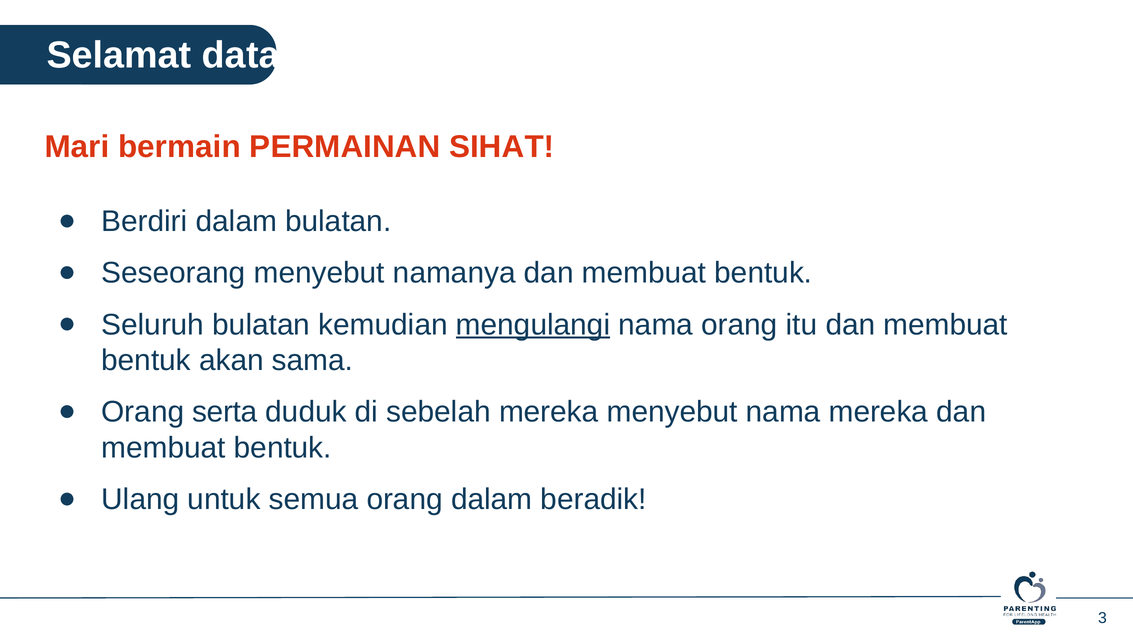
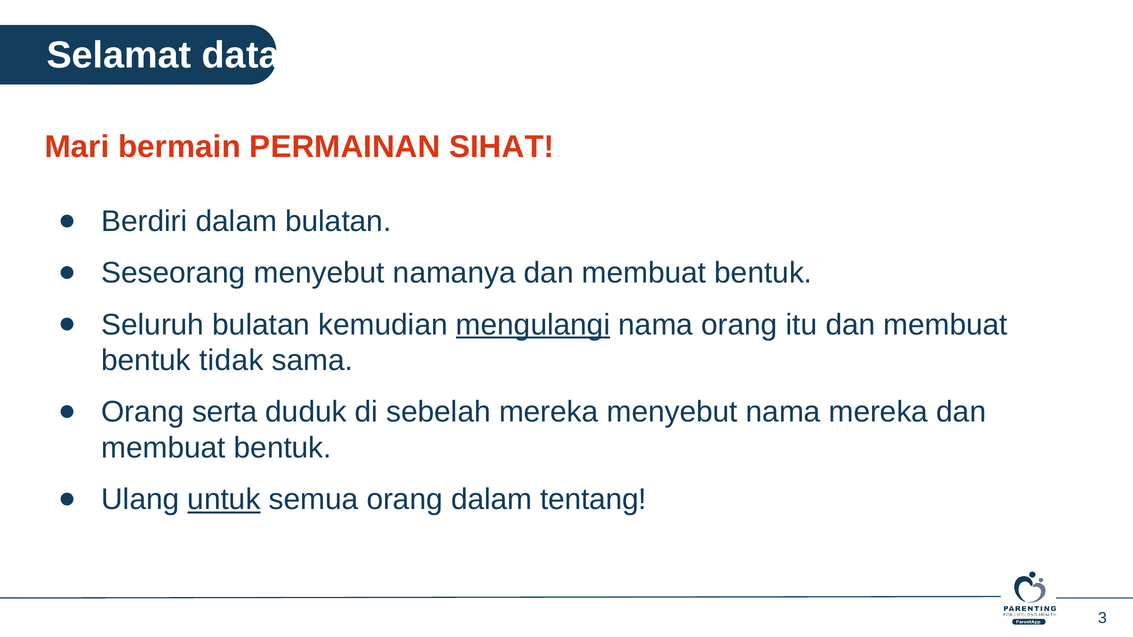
akan: akan -> tidak (231, 361)
untuk underline: none -> present (224, 500)
beradik: beradik -> tentang (594, 500)
